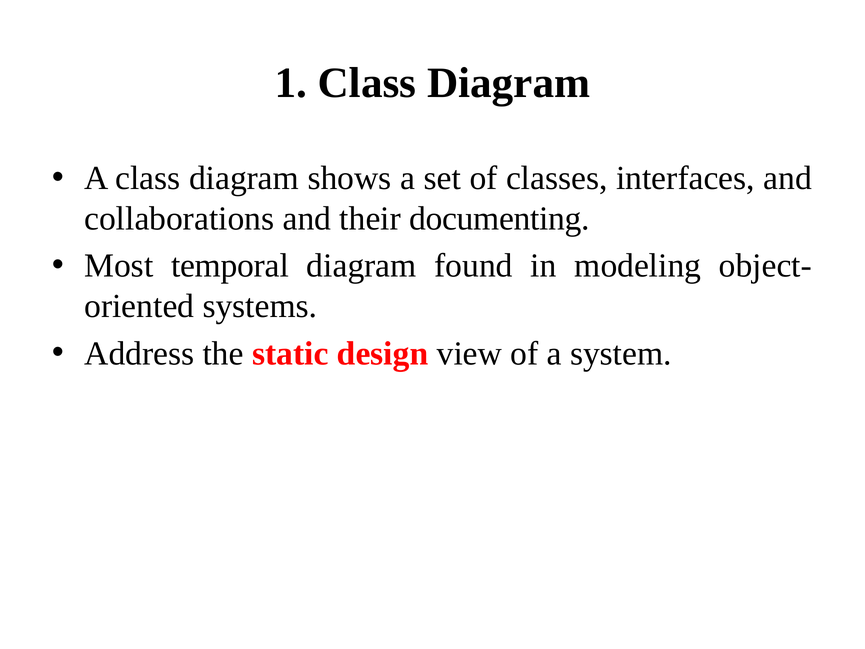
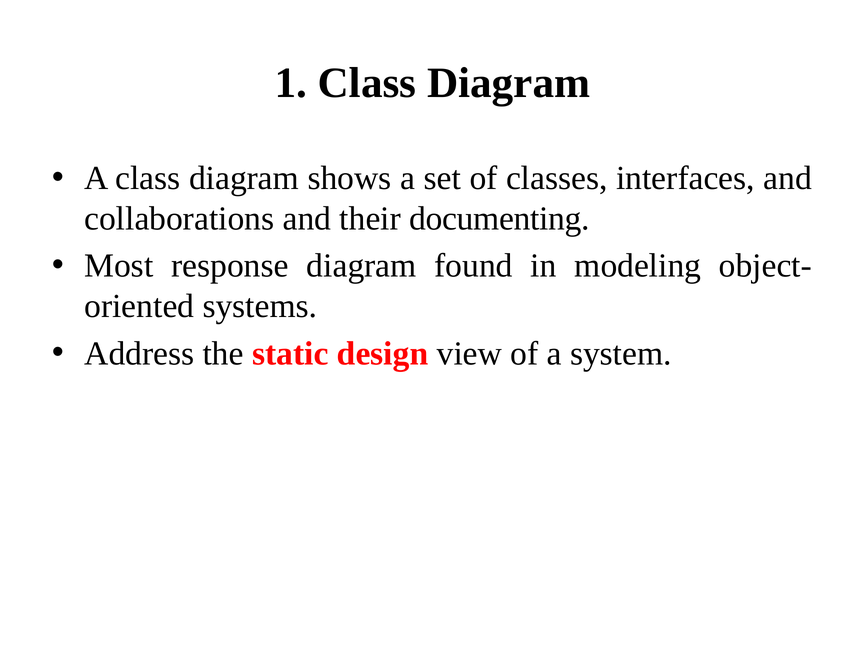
temporal: temporal -> response (230, 266)
